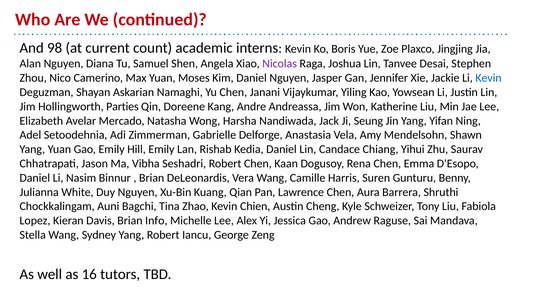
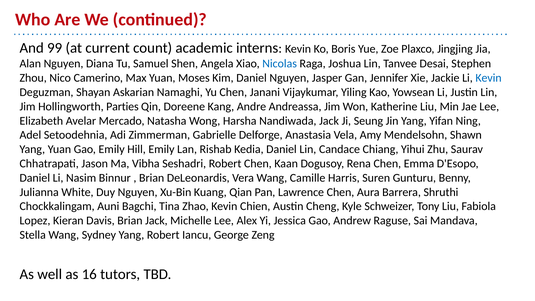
98: 98 -> 99 (55, 48)
Nicolas colour: purple -> blue (280, 64)
Brian Info: Info -> Jack (156, 221)
